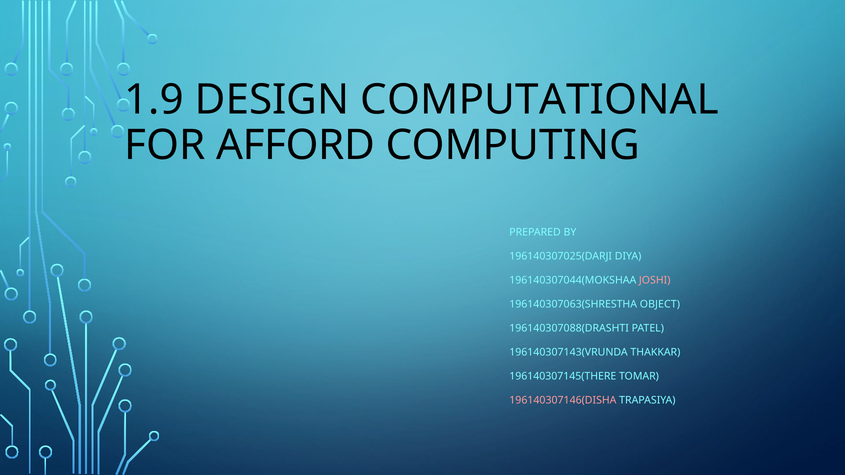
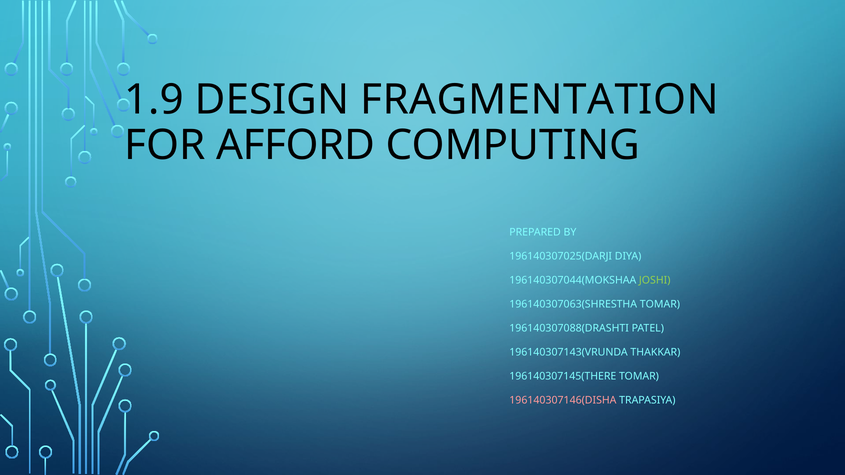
COMPUTATIONAL: COMPUTATIONAL -> FRAGMENTATION (540, 100)
JOSHI colour: pink -> light green (655, 280)
196140307063(SHRESTHA OBJECT: OBJECT -> TOMAR (660, 304)
